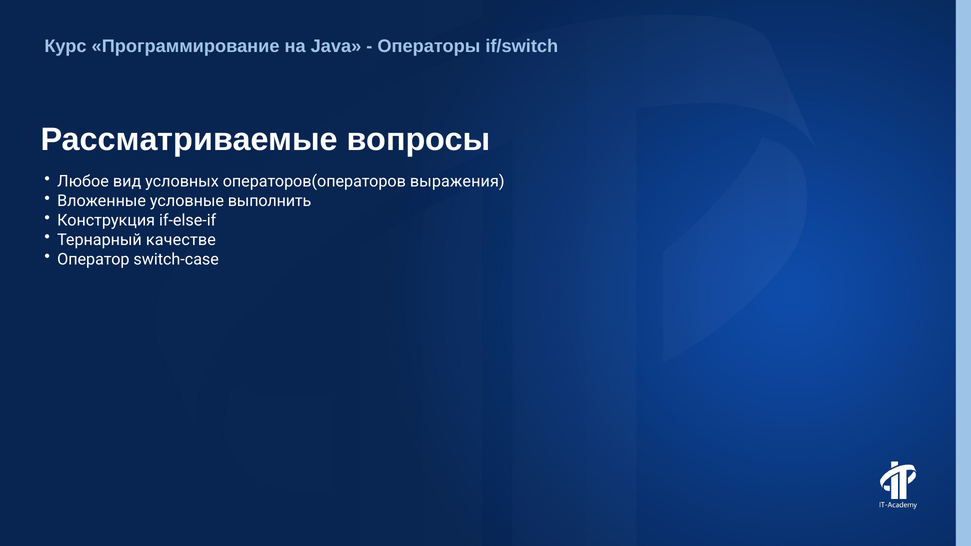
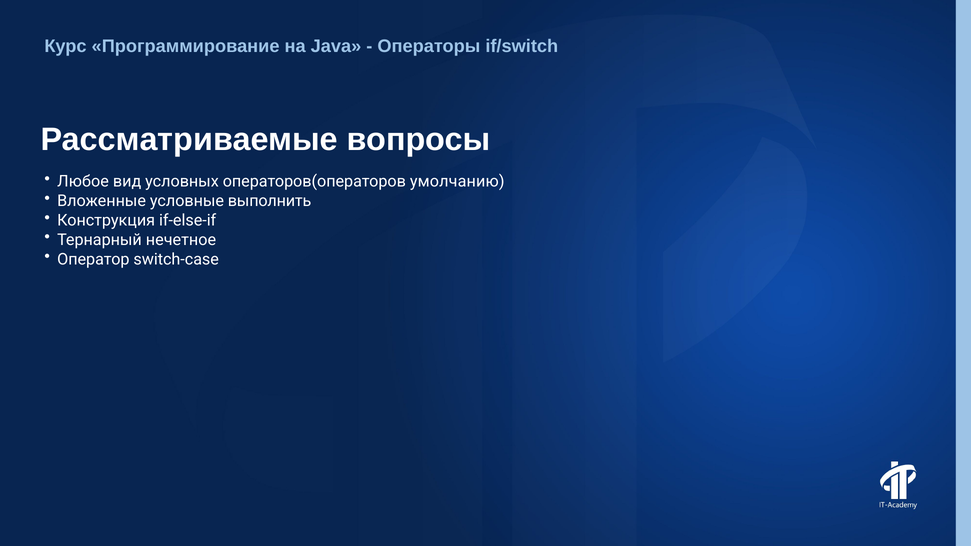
выражения: выражения -> умолчанию (457, 182)
качестве: качестве -> нечетное (181, 240)
